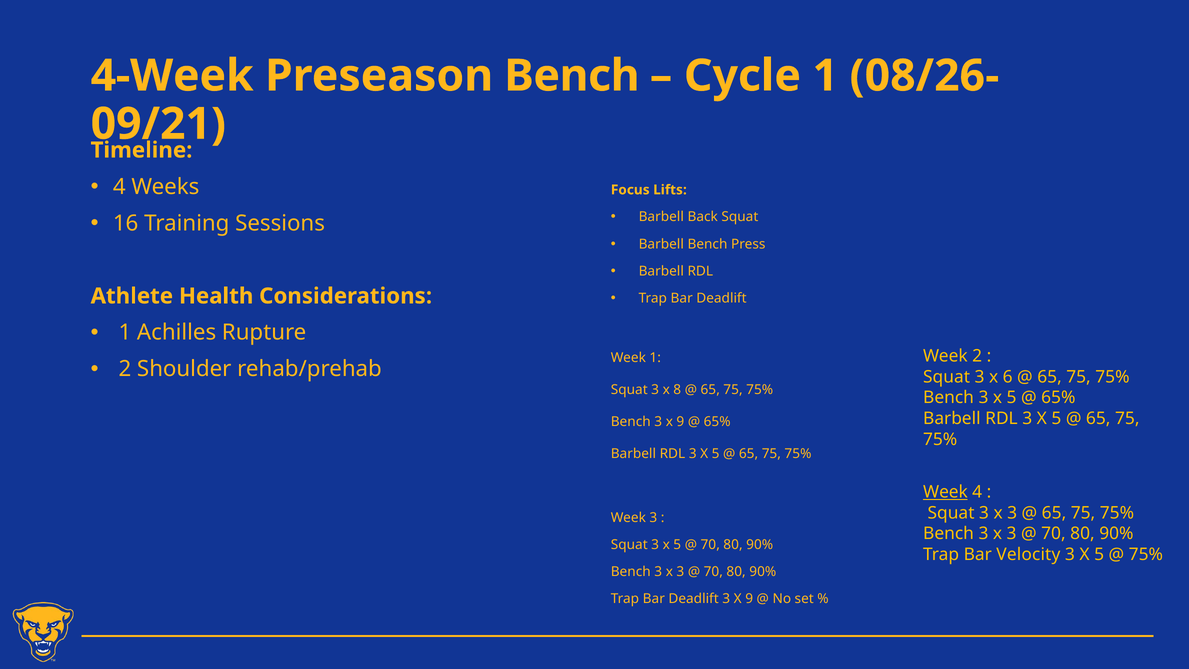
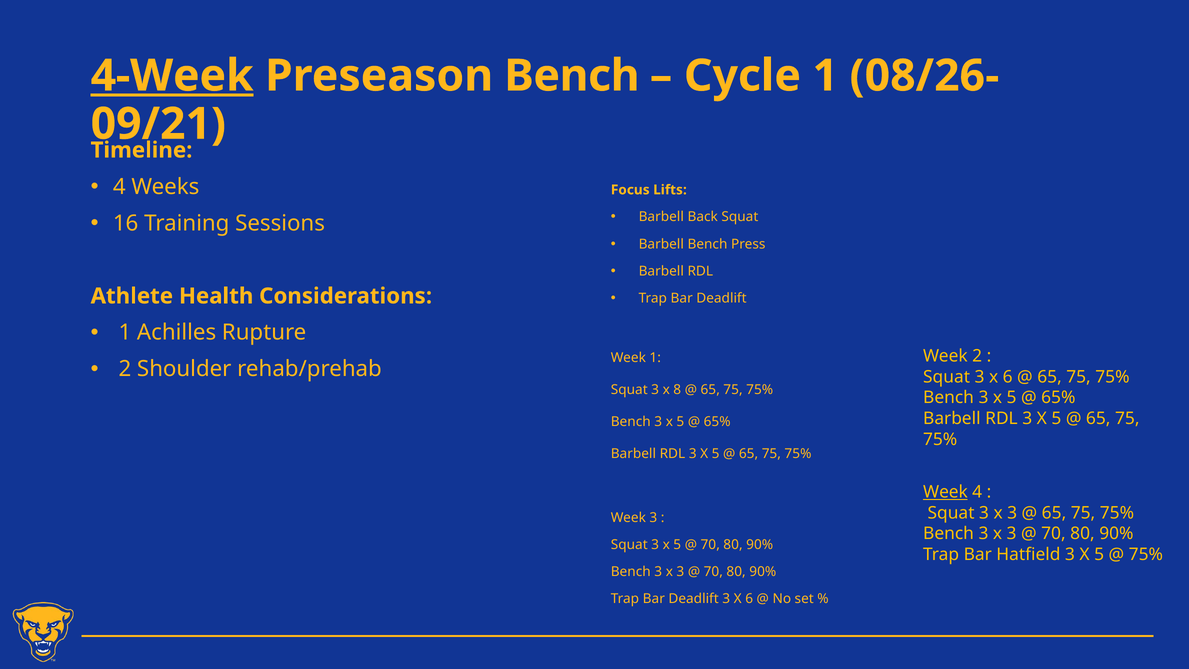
4-Week underline: none -> present (172, 76)
9: 9 -> 5 (680, 422)
Velocity: Velocity -> Hatfield (1028, 554)
Deadlift 3 X 9: 9 -> 6 (749, 599)
